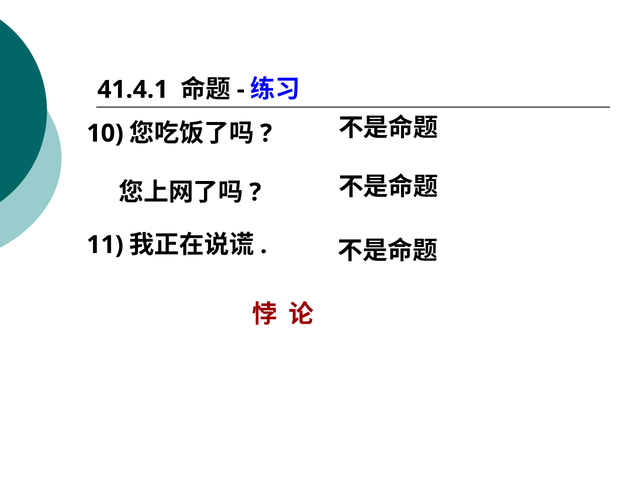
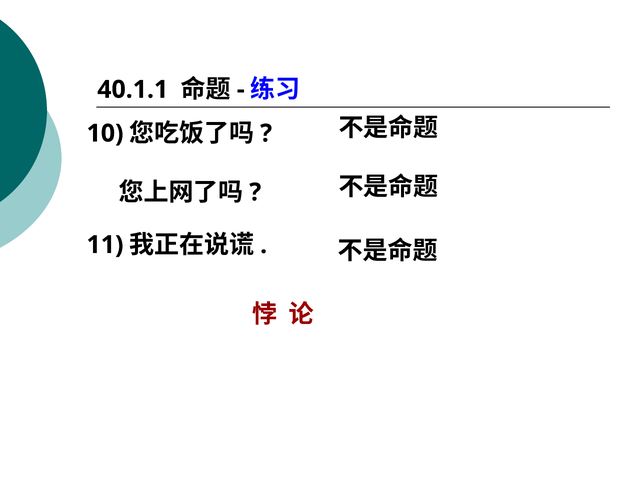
41.4.1: 41.4.1 -> 40.1.1 (133, 89)
